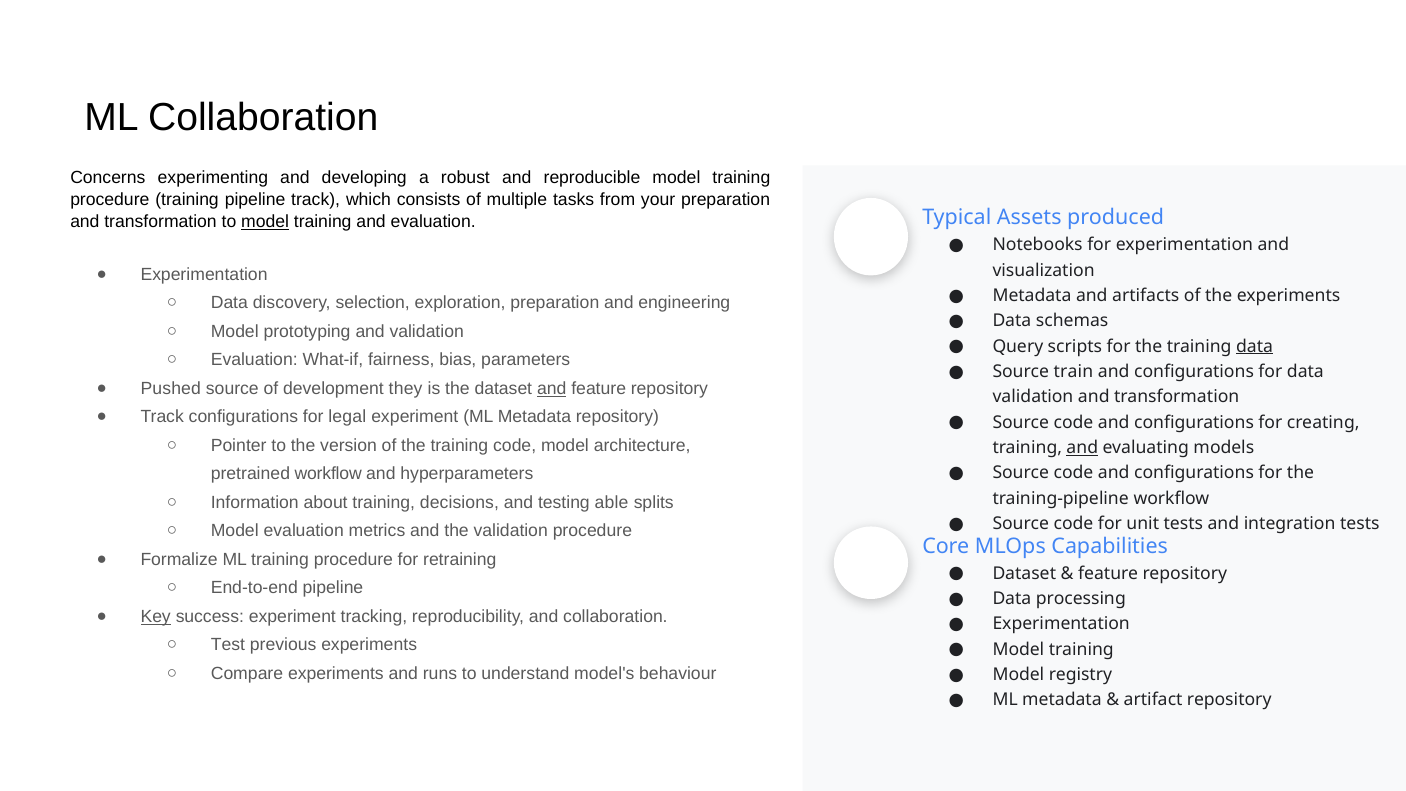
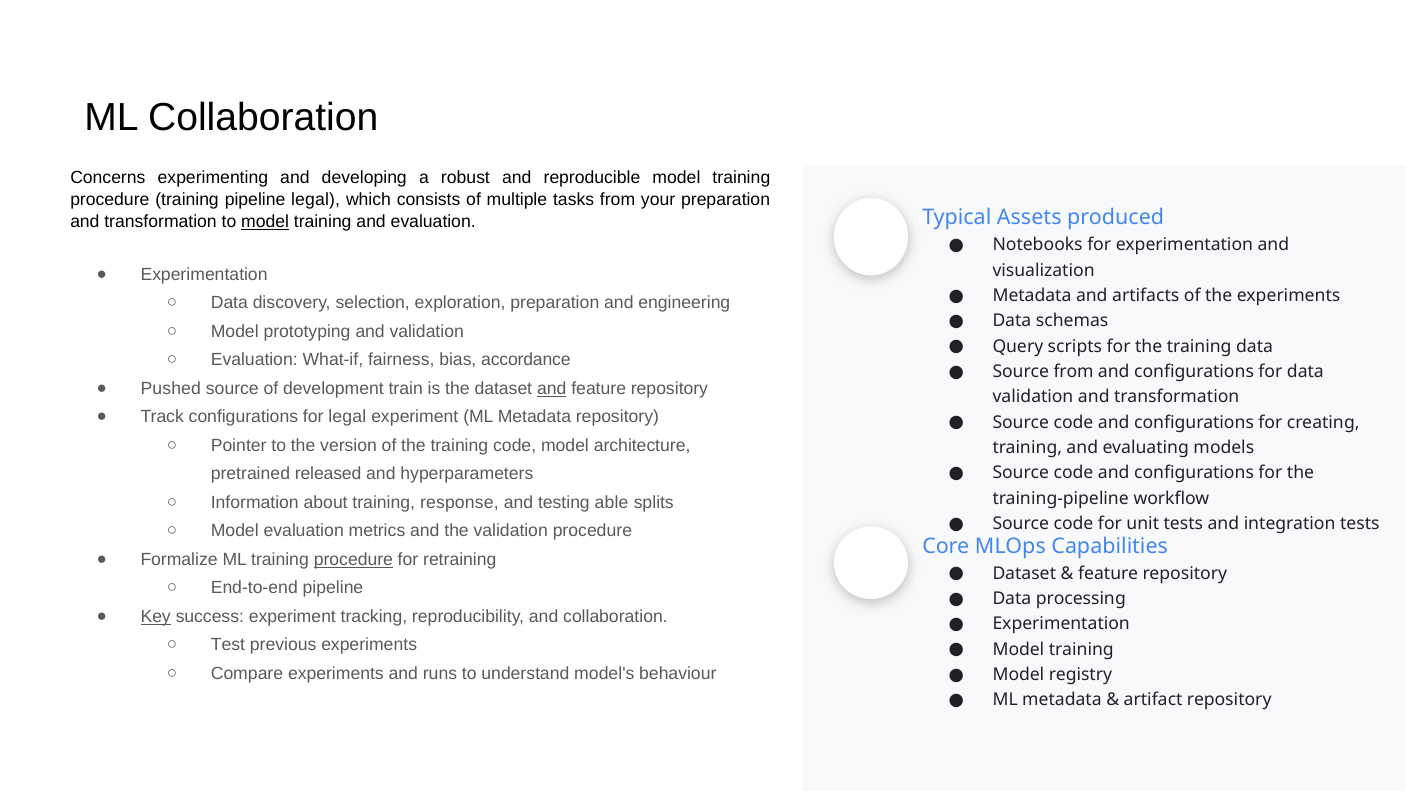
pipeline track: track -> legal (316, 200)
data underline: present -> none (1255, 346)
parameters: parameters -> accordance (526, 360)
Source train: train -> from (1074, 372)
they: they -> train (406, 389)
and underline: present -> none (1082, 448)
pretrained workflow: workflow -> released (328, 474)
decisions: decisions -> response (459, 503)
procedure underline: none -> present (353, 560)
